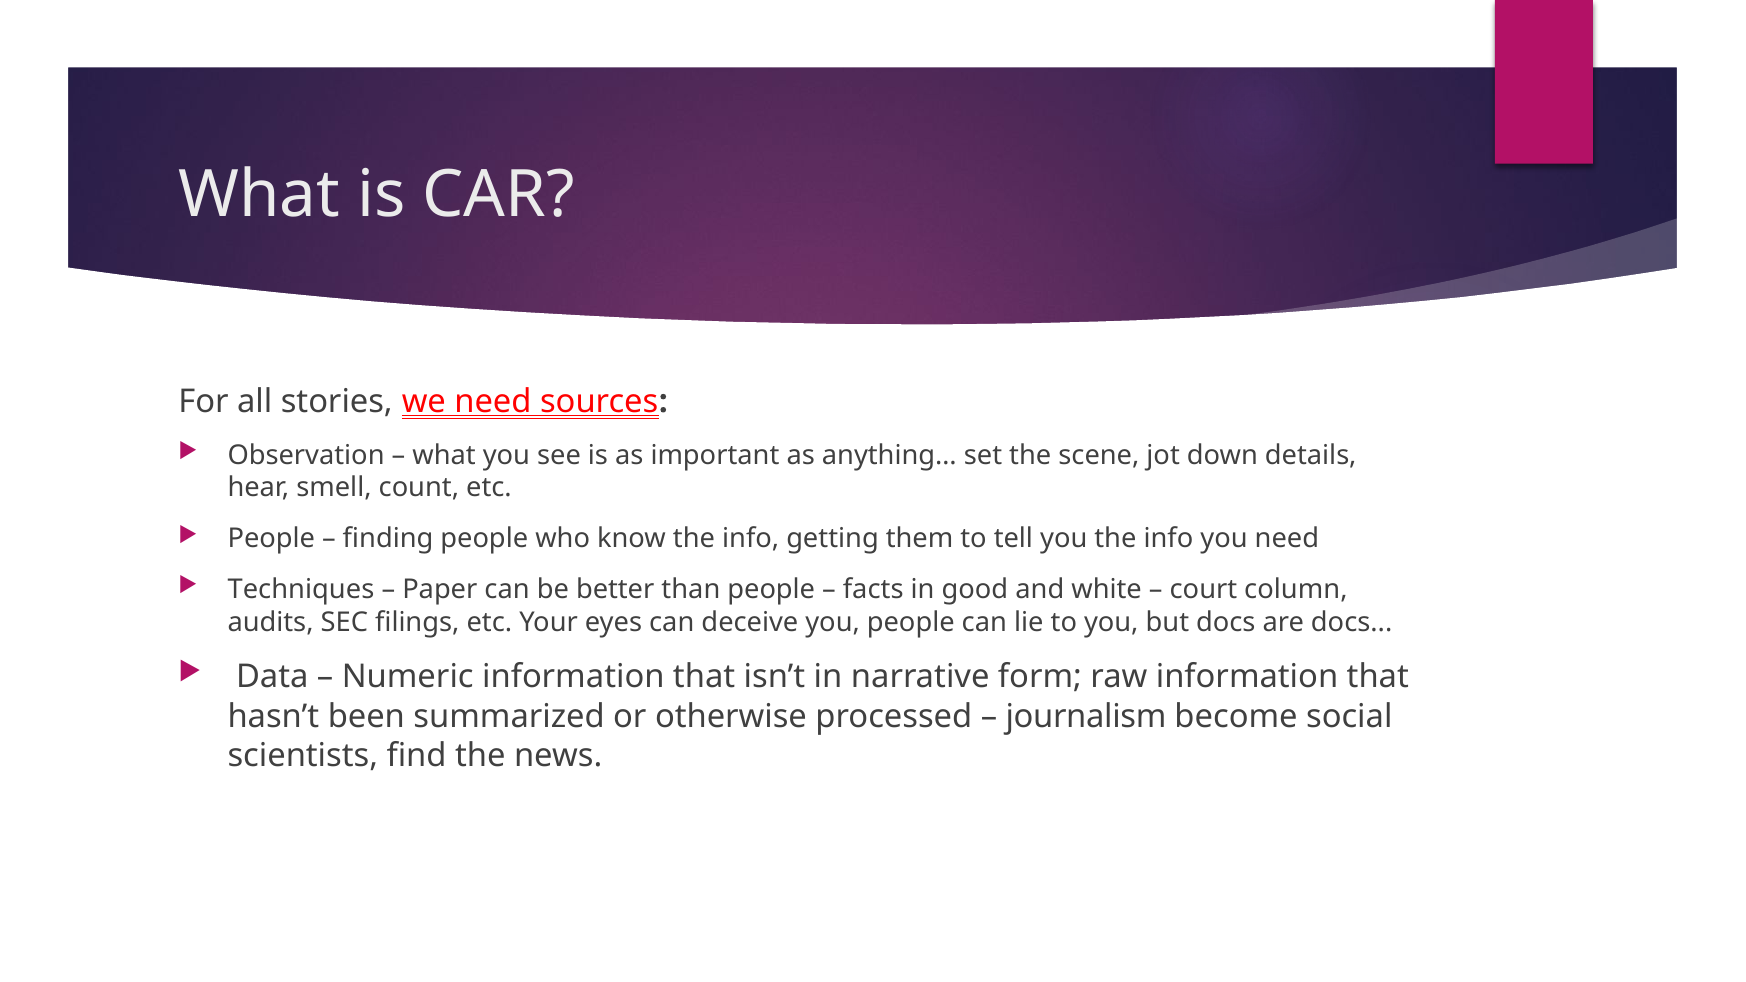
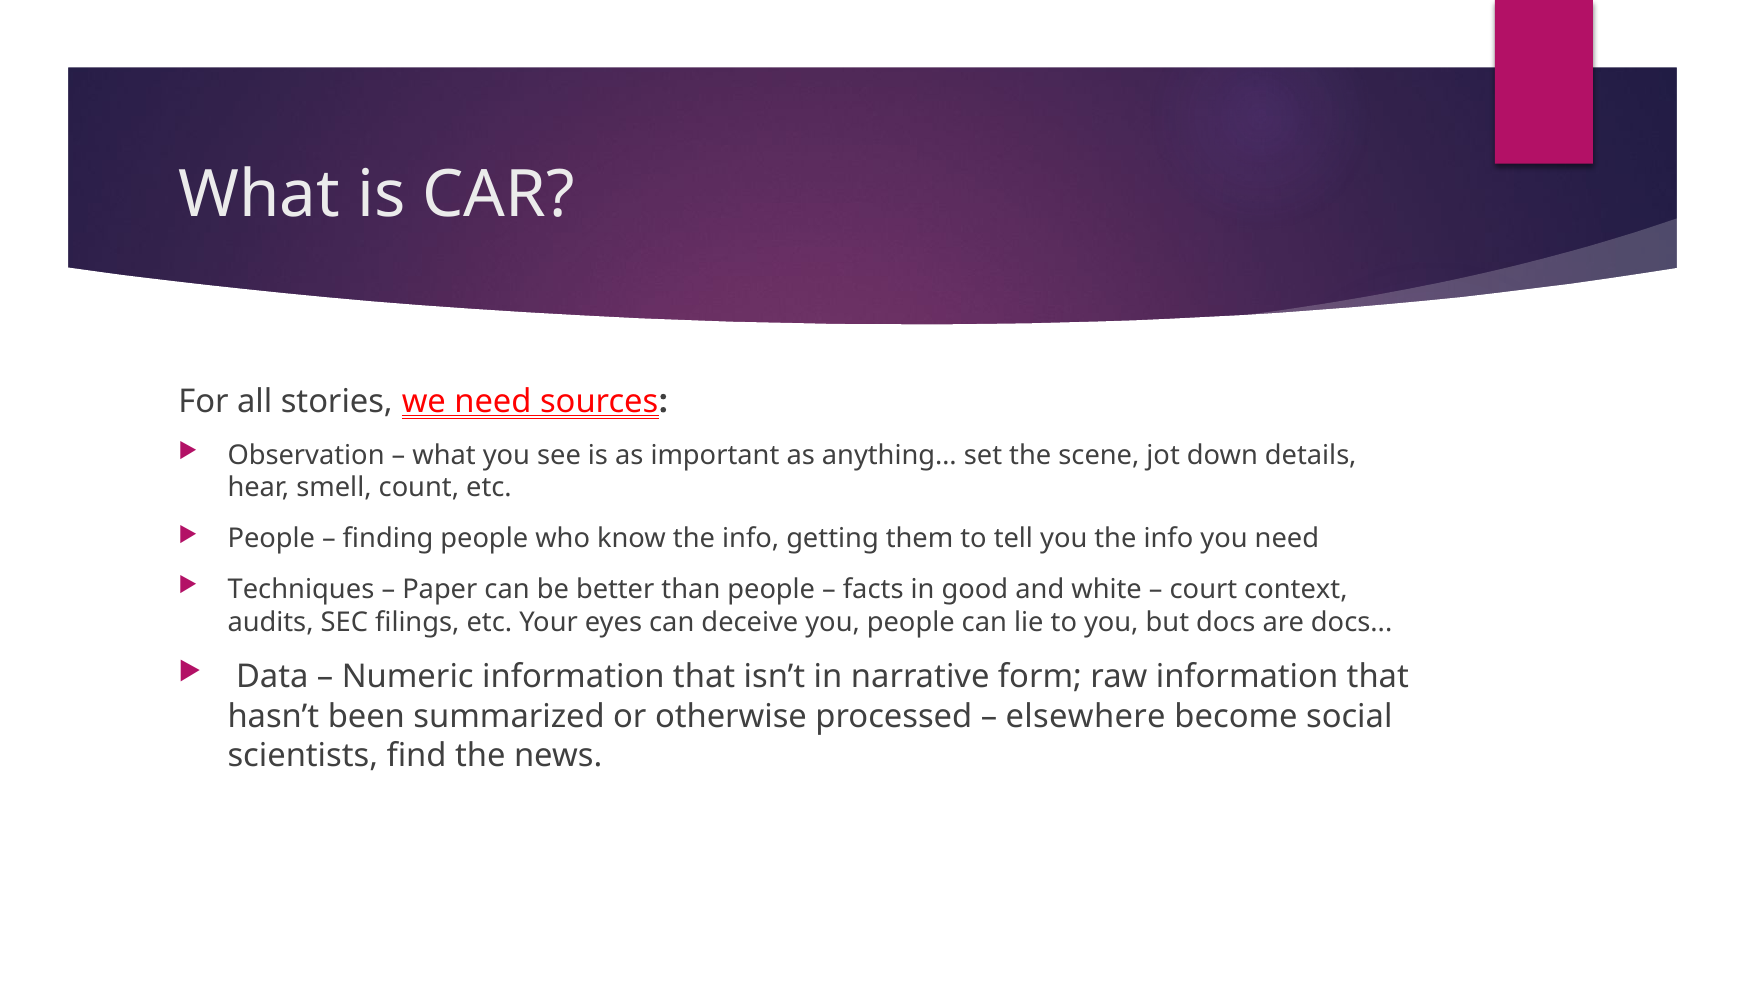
column: column -> context (1296, 590)
journalism: journalism -> elsewhere (1086, 716)
